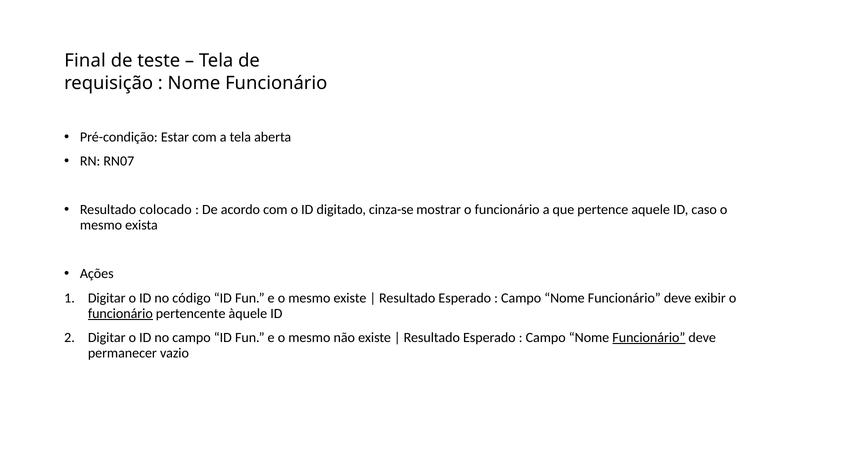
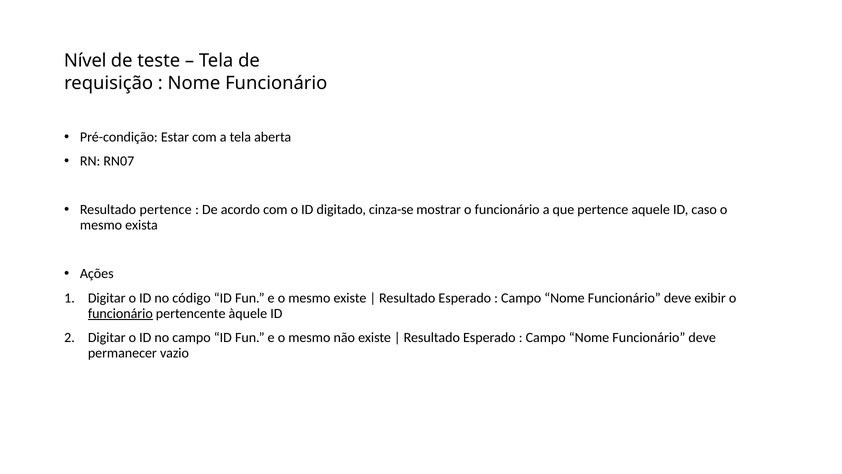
Final: Final -> Nível (85, 60)
Resultado colocado: colocado -> pertence (166, 210)
Funcionário underline: present -> none (649, 337)
